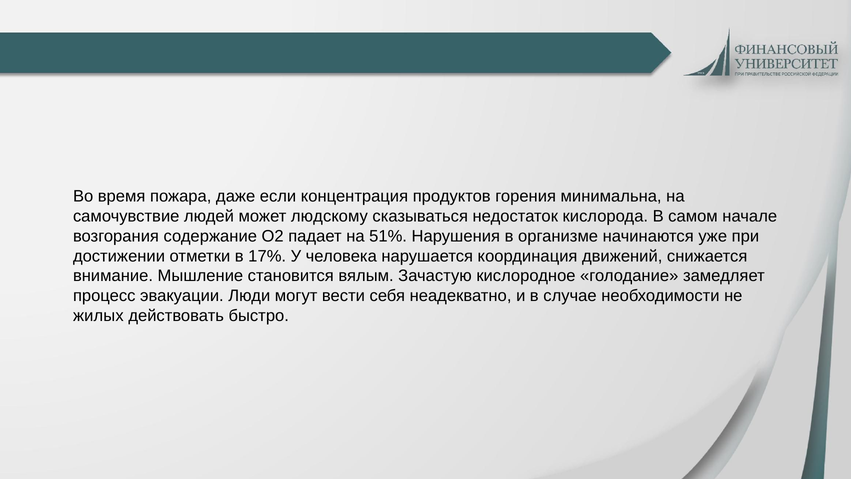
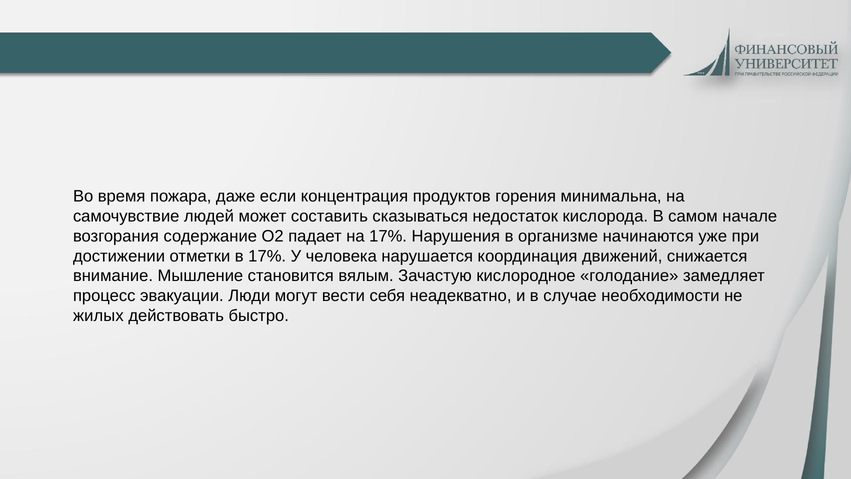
людскому: людскому -> составить (329, 216)
на 51%: 51% -> 17% (388, 236)
